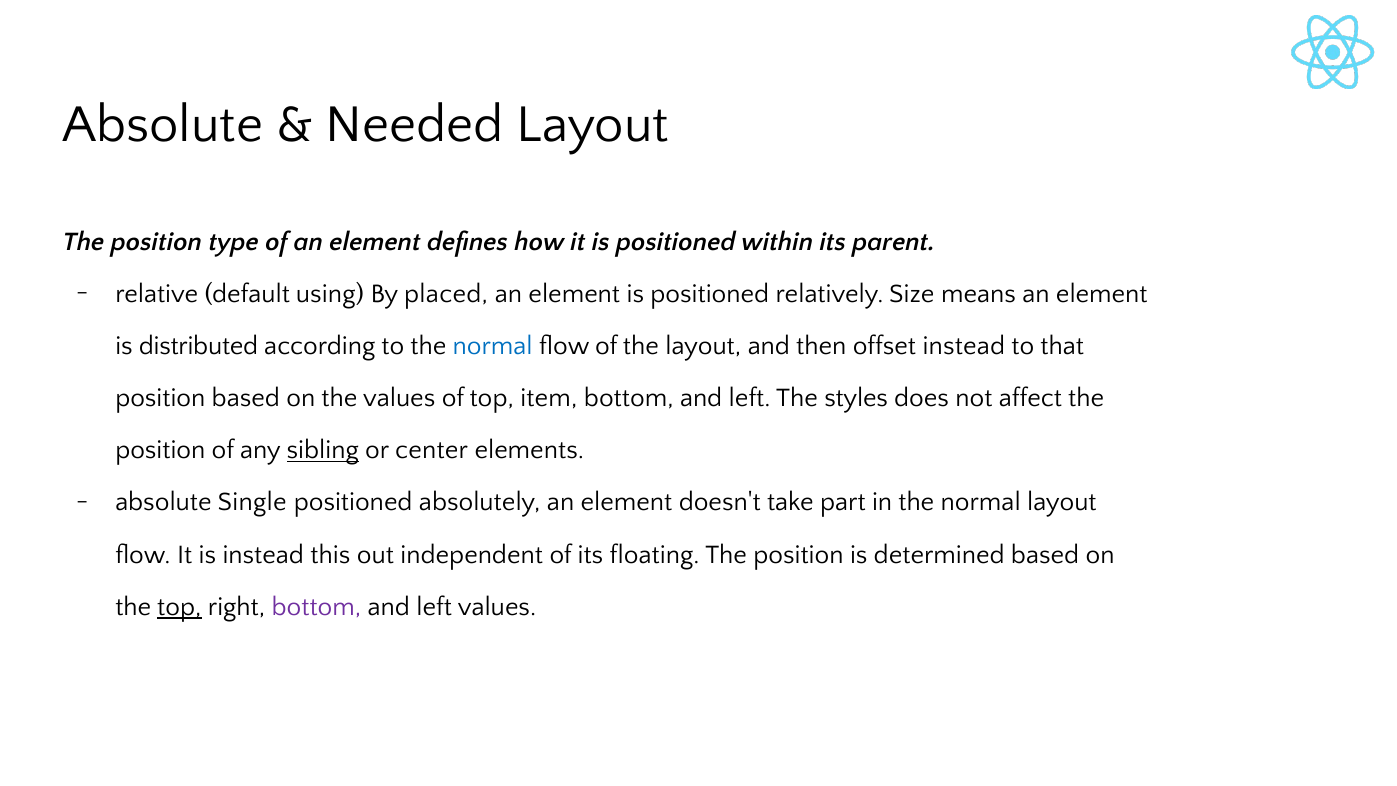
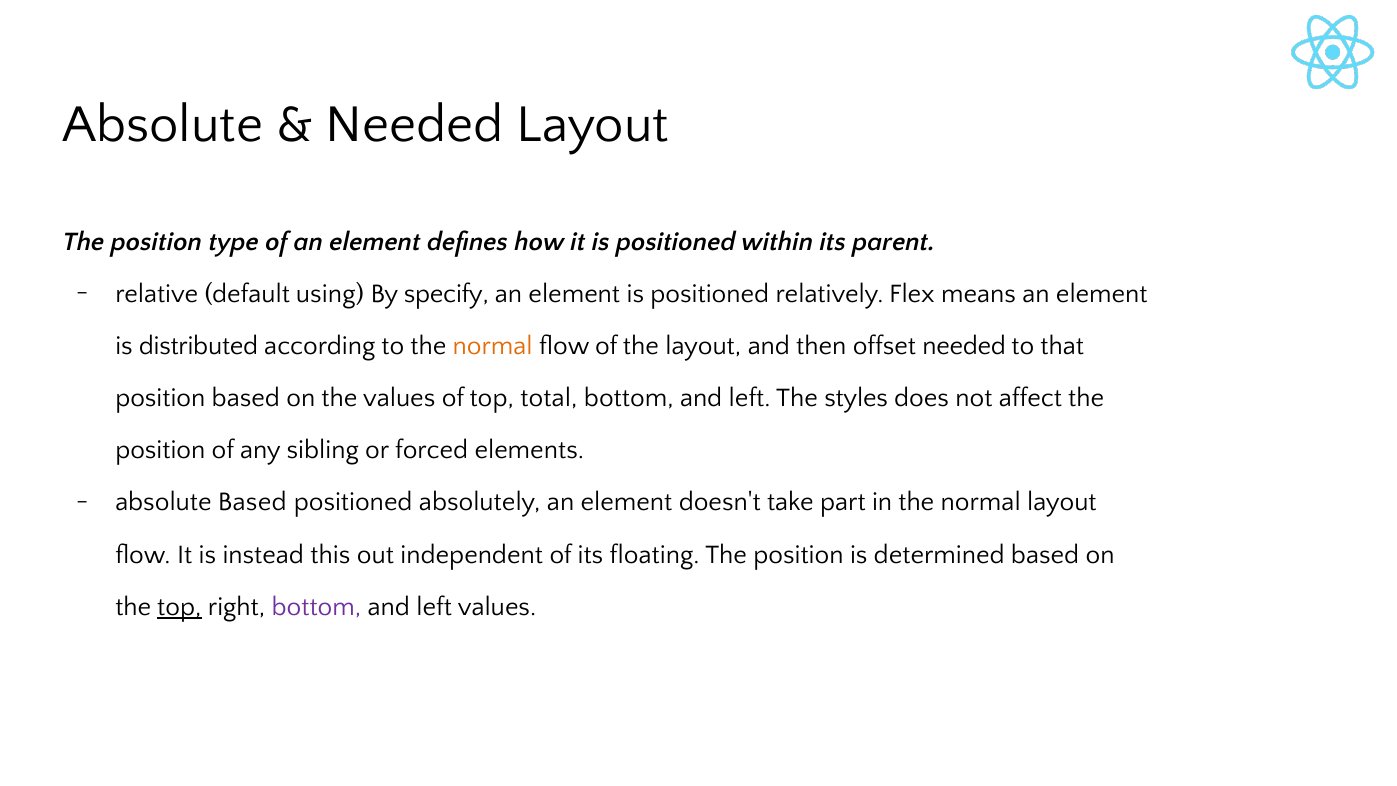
placed: placed -> specify (446, 294)
Size: Size -> Flex (912, 294)
normal colour: blue -> orange (493, 346)
offset instead: instead -> needed (964, 346)
item: item -> total (549, 398)
sibling underline: present -> none (323, 450)
center: center -> forced (432, 450)
absolute Single: Single -> Based (252, 502)
